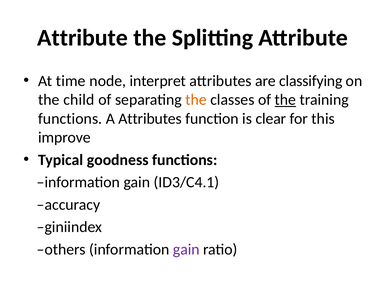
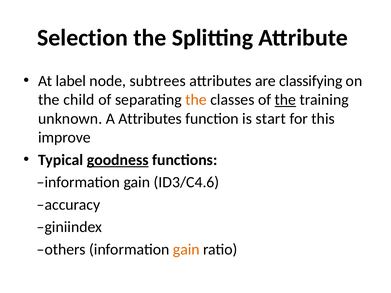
Attribute: Attribute -> Selection (83, 38)
time: time -> label (71, 81)
interpret: interpret -> subtrees (158, 81)
functions: functions -> unknown (70, 119)
clear: clear -> start (271, 119)
goodness underline: none -> present (118, 160)
ID3/C4.1: ID3/C4.1 -> ID3/C4.6 (186, 182)
gain colour: purple -> orange (186, 250)
